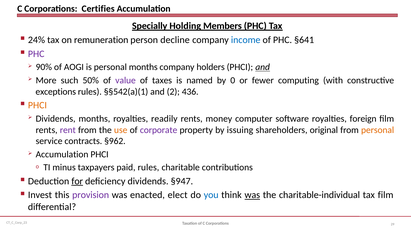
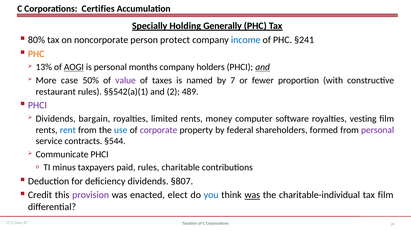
Members: Members -> Generally (223, 26)
24%: 24% -> 80% (36, 40)
remuneration: remuneration -> noncorporate (101, 40)
decline: decline -> protect (175, 40)
§641: §641 -> §241 (304, 40)
PHC colour: purple -> orange (36, 54)
90%: 90% -> 13% (44, 67)
AOGI underline: none -> present (74, 67)
such: such -> case (70, 80)
0: 0 -> 7 (233, 80)
computing: computing -> proportion (299, 80)
exceptions: exceptions -> restaurant (56, 92)
436: 436 -> 489 (190, 92)
PHCI colour: orange -> purple (37, 105)
Dividends months: months -> bargain (94, 119)
readily: readily -> limited (164, 119)
foreign: foreign -> vesting (363, 119)
rent colour: purple -> blue (68, 130)
use colour: orange -> blue (121, 130)
issuing: issuing -> federal (240, 130)
original: original -> formed (324, 130)
personal colour: orange -> purple (378, 130)
§962: §962 -> §544 (115, 141)
Accumulation: Accumulation -> Communicate (62, 155)
for underline: present -> none (77, 181)
§947: §947 -> §807 (182, 181)
Invest: Invest -> Credit (40, 195)
